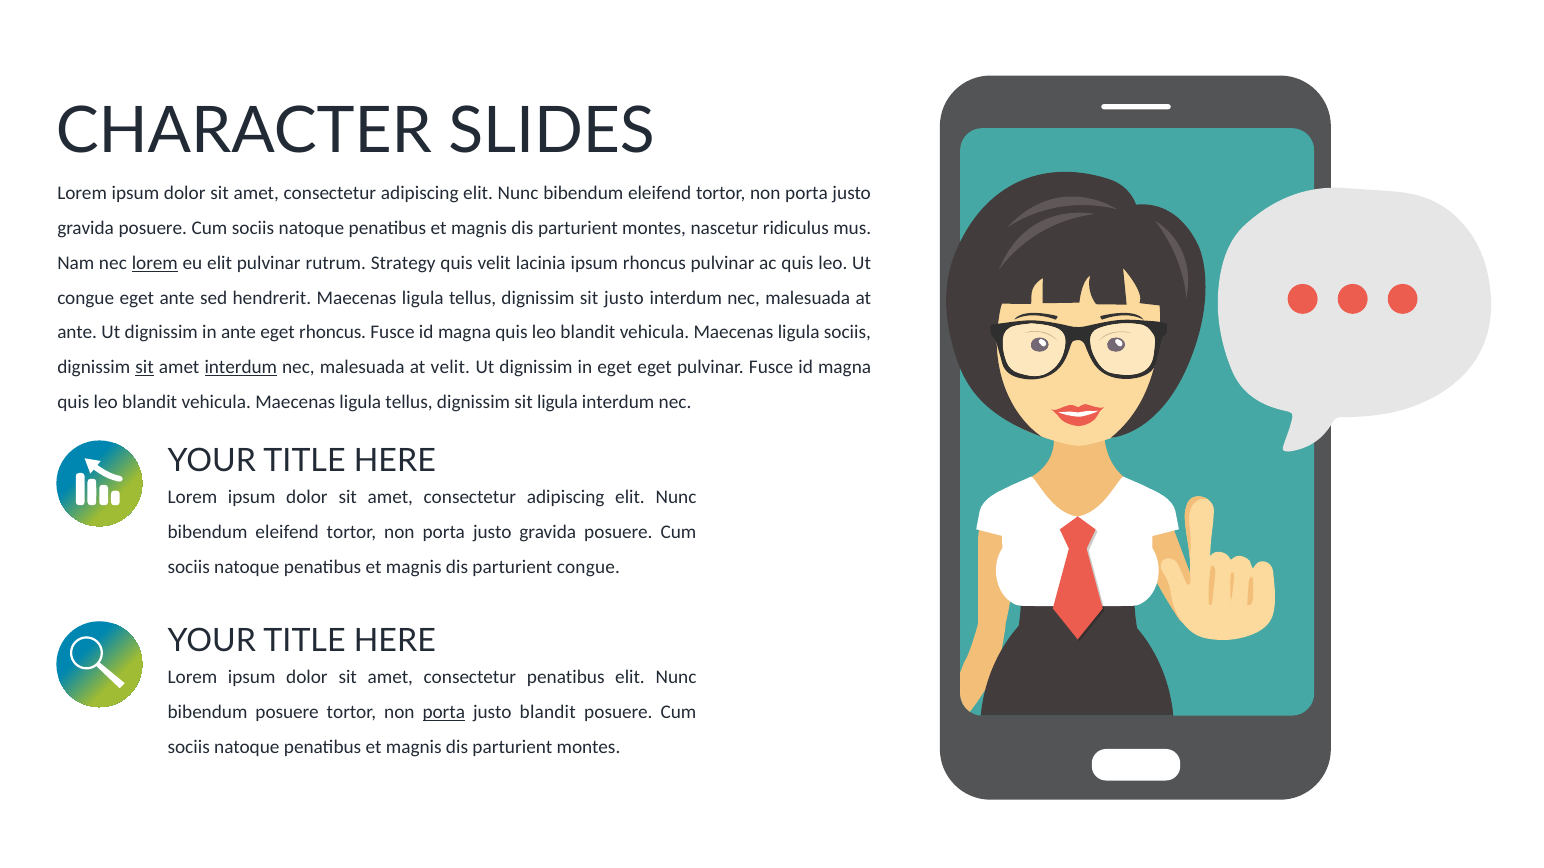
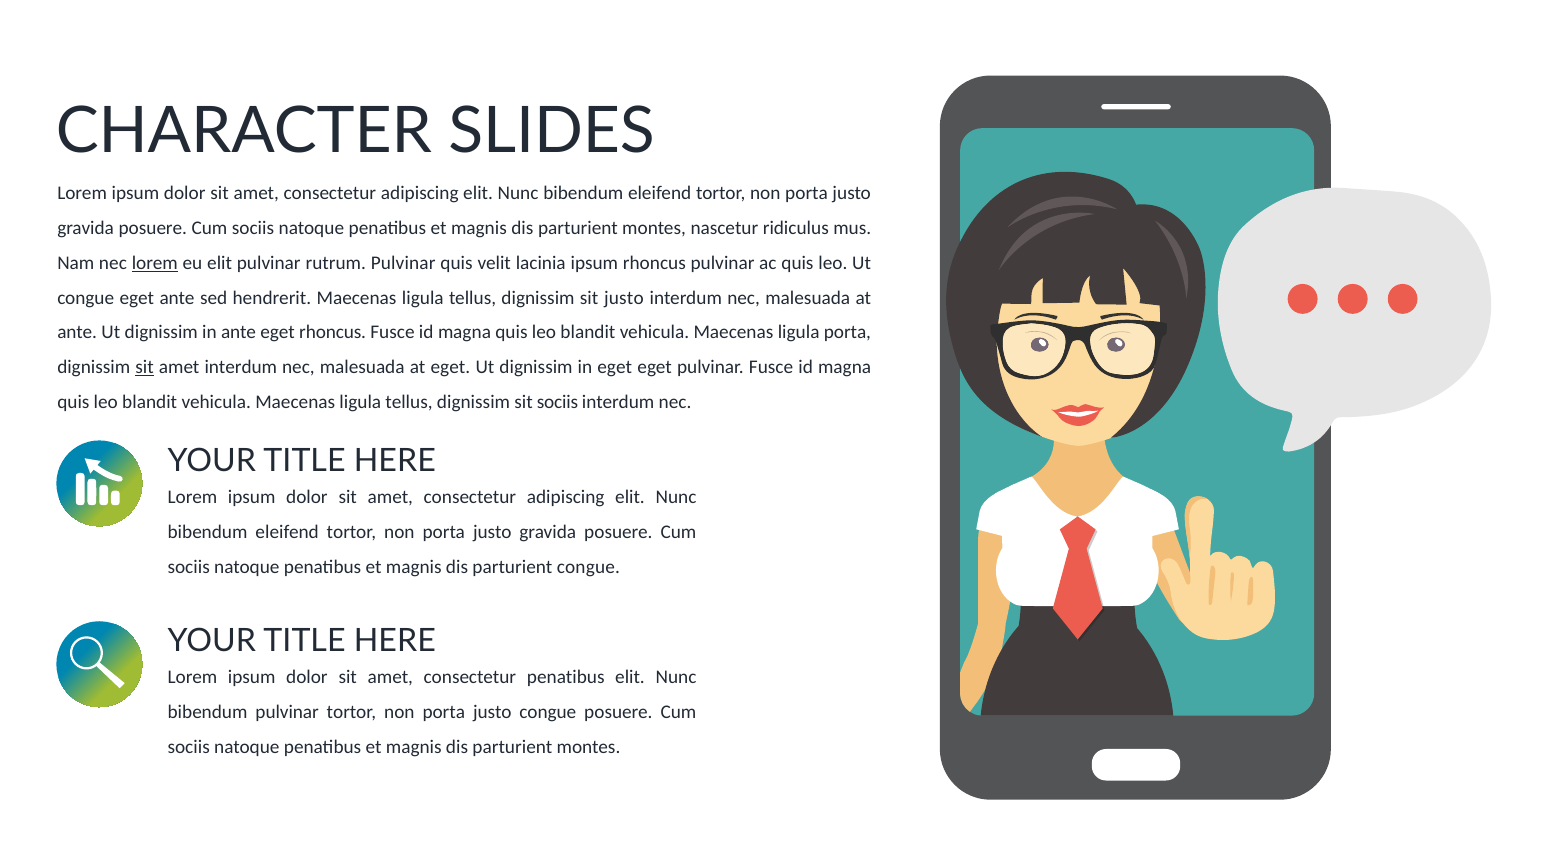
rutrum Strategy: Strategy -> Pulvinar (403, 263)
ligula sociis: sociis -> porta (847, 333)
interdum underline: present -> none (241, 367)
at velit: velit -> eget (450, 367)
sit ligula: ligula -> sociis (557, 402)
posuere: posuere -> pulvinar (287, 713)
porta underline: present -> none (444, 713)
justo blandit: blandit -> congue (548, 713)
